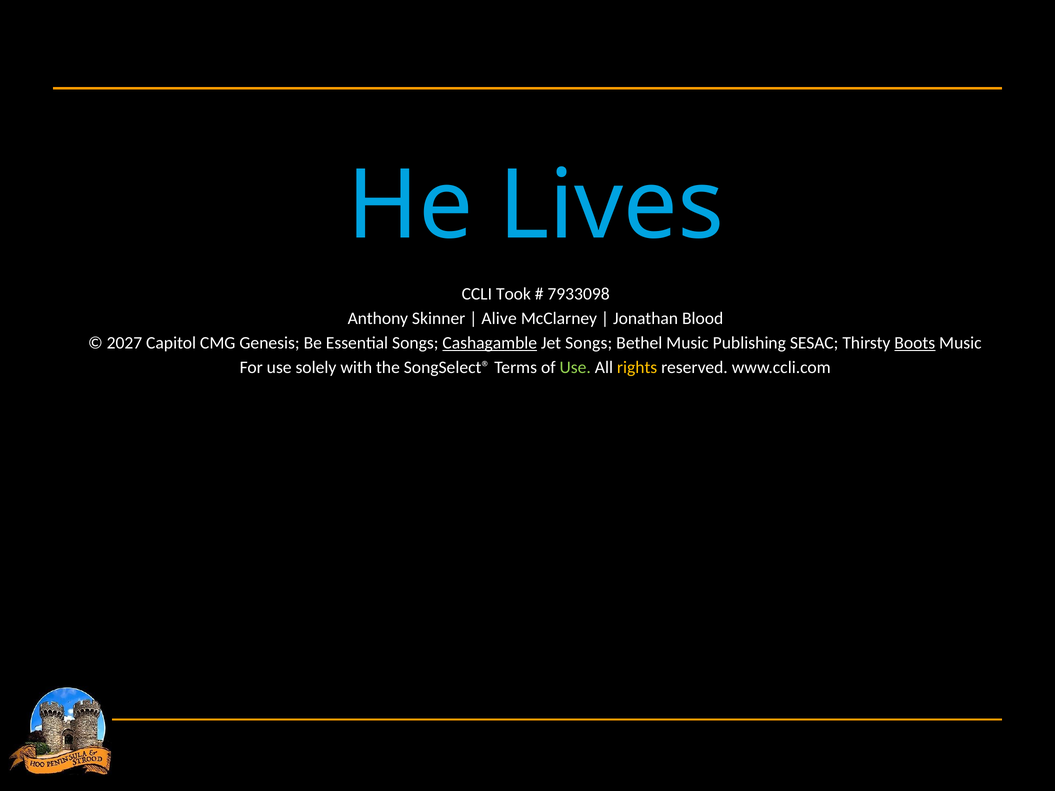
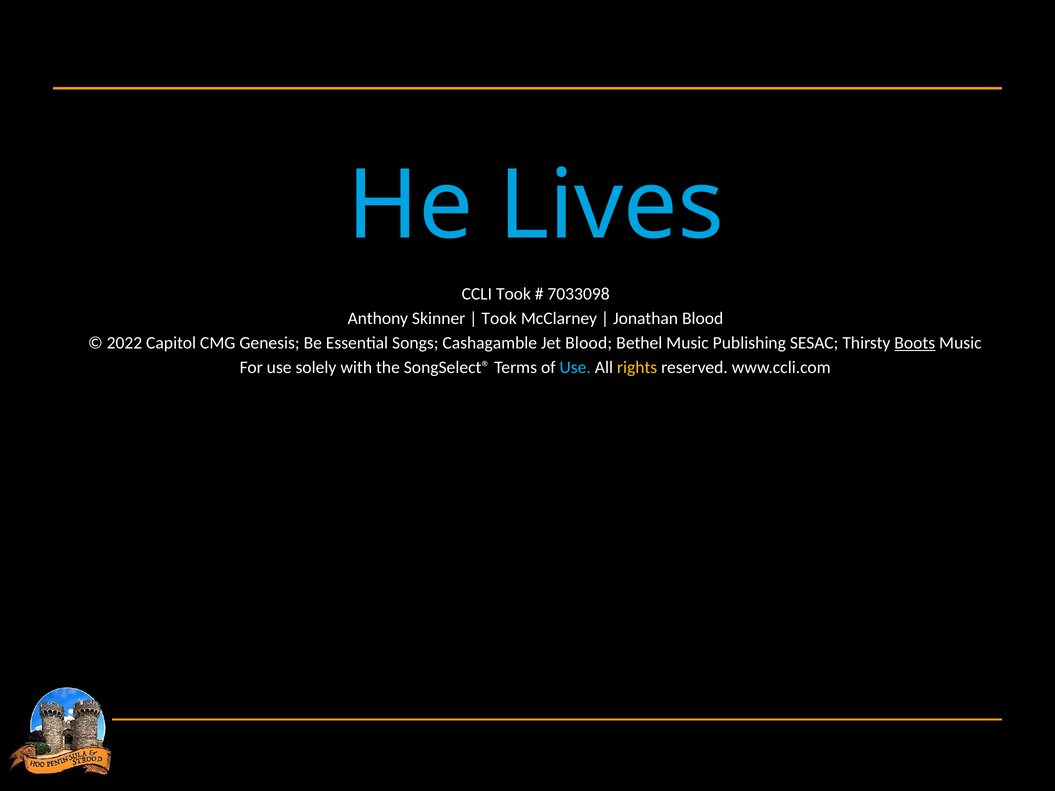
7933098: 7933098 -> 7033098 (579, 294)
Alive: Alive -> Took (499, 318)
2027: 2027 -> 2022 (124, 343)
Cashagamble underline: present -> none (490, 343)
Jet Songs: Songs -> Blood (589, 343)
Use colour: light green -> light blue (575, 368)
